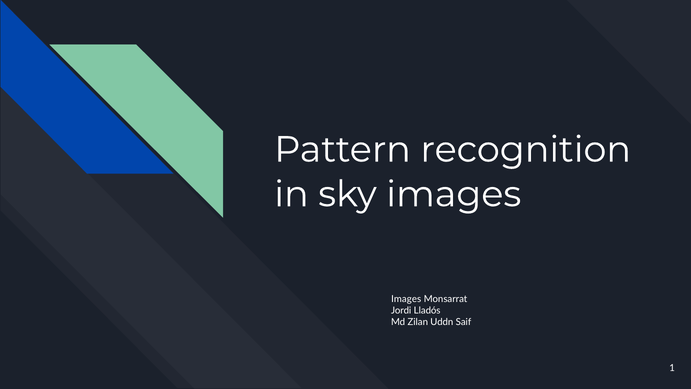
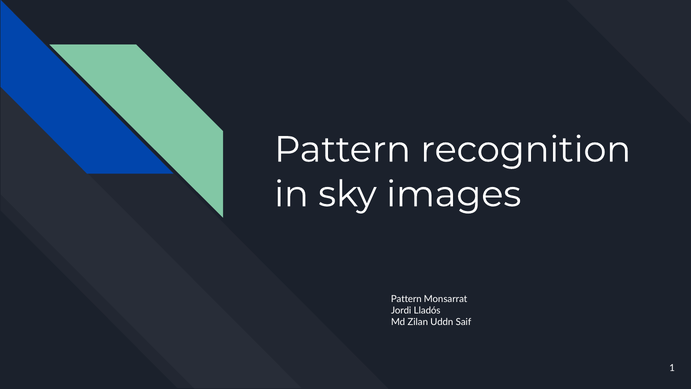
Images: Images -> Pattern (406, 299)
